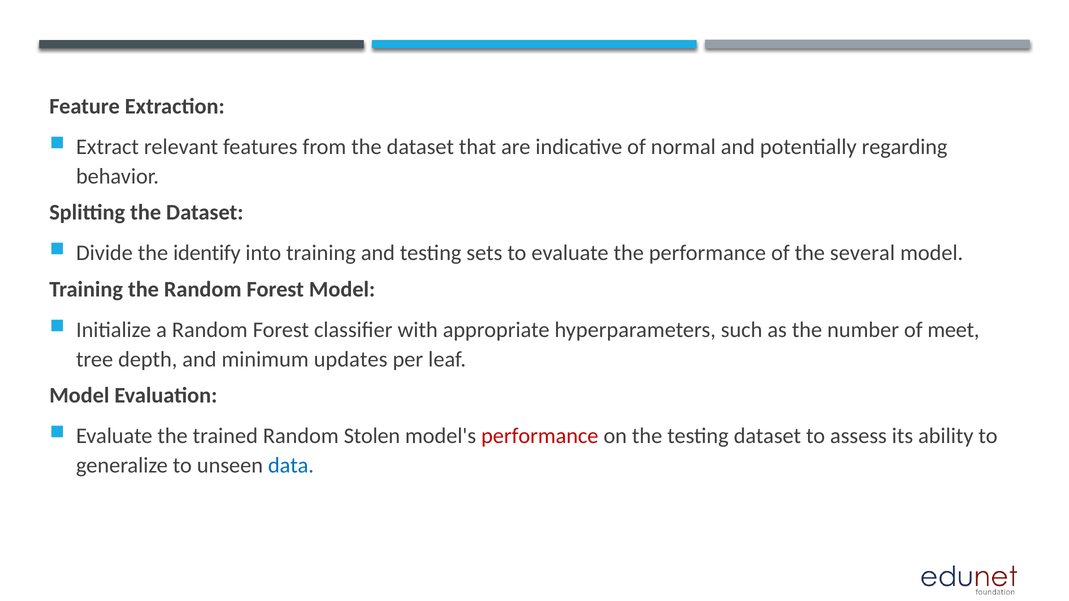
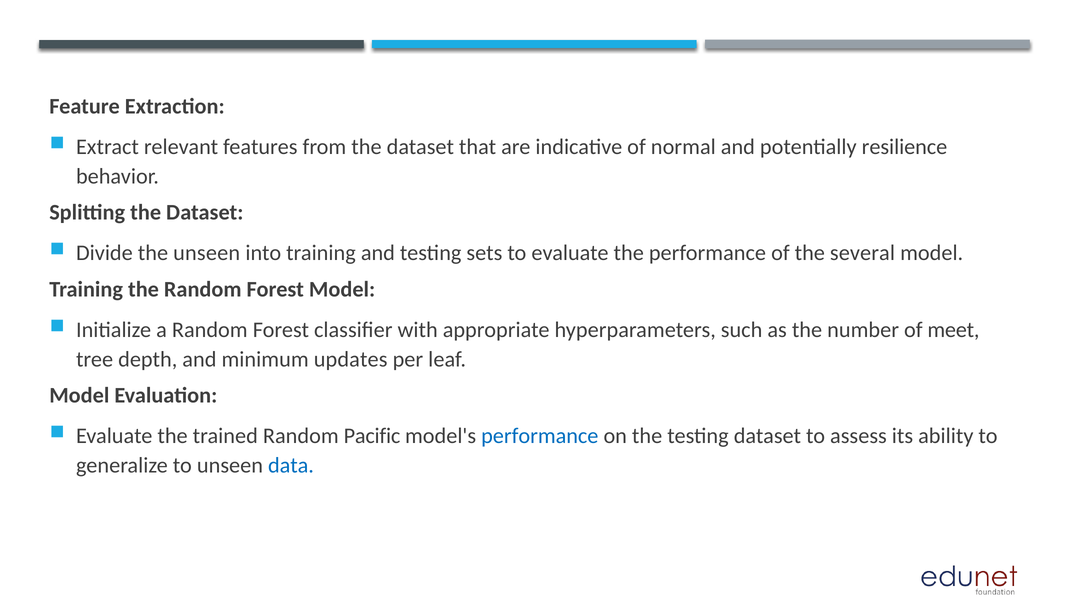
regarding: regarding -> resilience (905, 147)
the identify: identify -> unseen (207, 253)
Stolen: Stolen -> Pacific (372, 436)
performance colour: red -> blue (540, 436)
